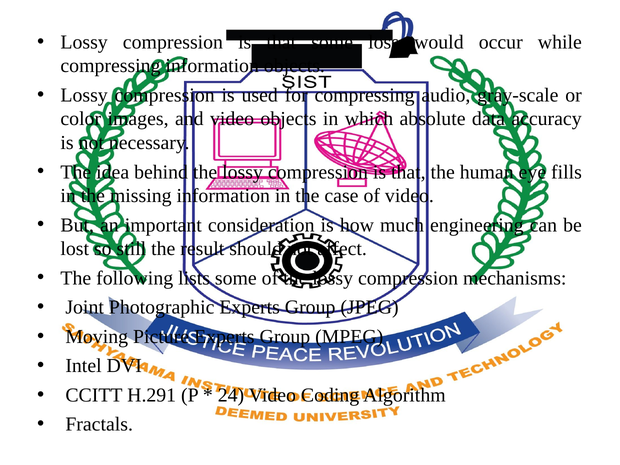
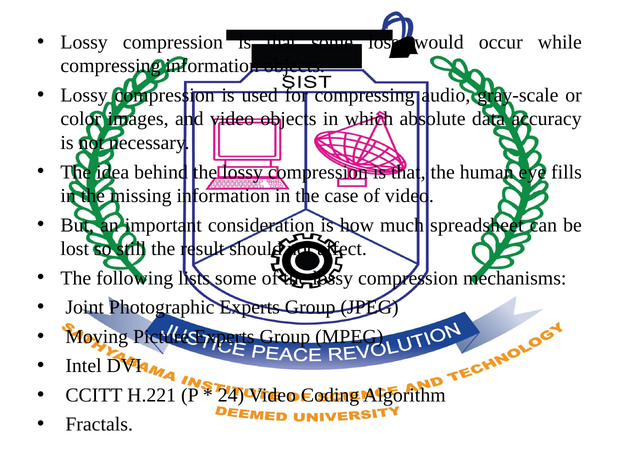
engineering: engineering -> spreadsheet (477, 225)
H.291: H.291 -> H.221 (152, 395)
